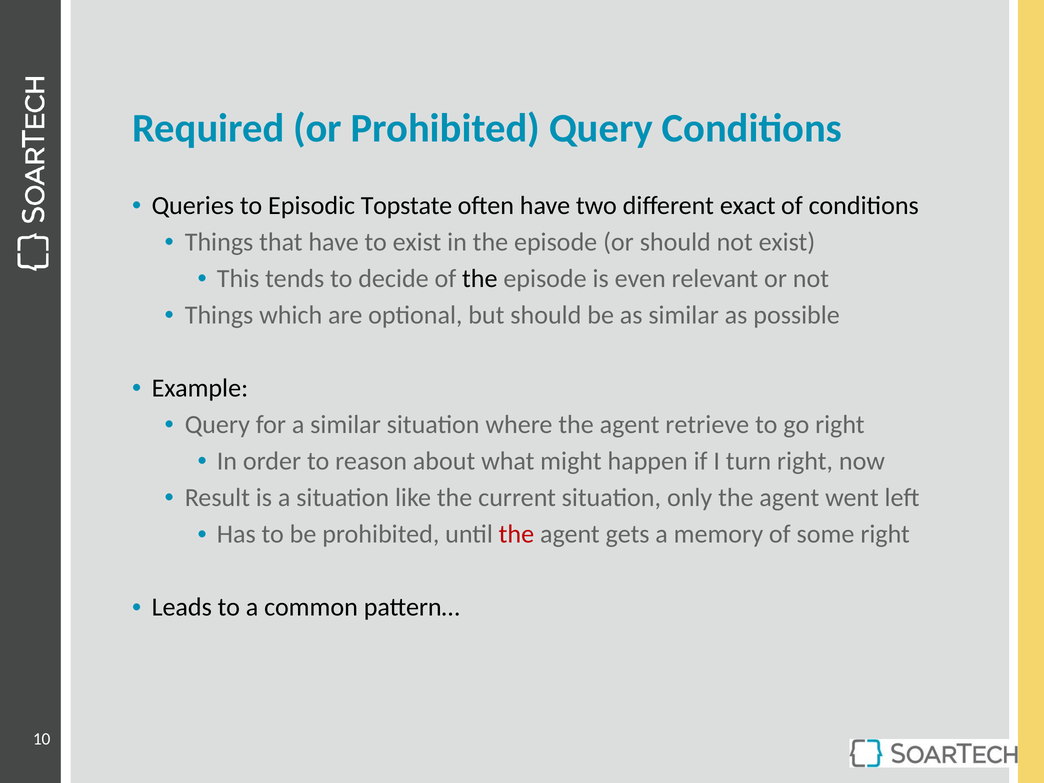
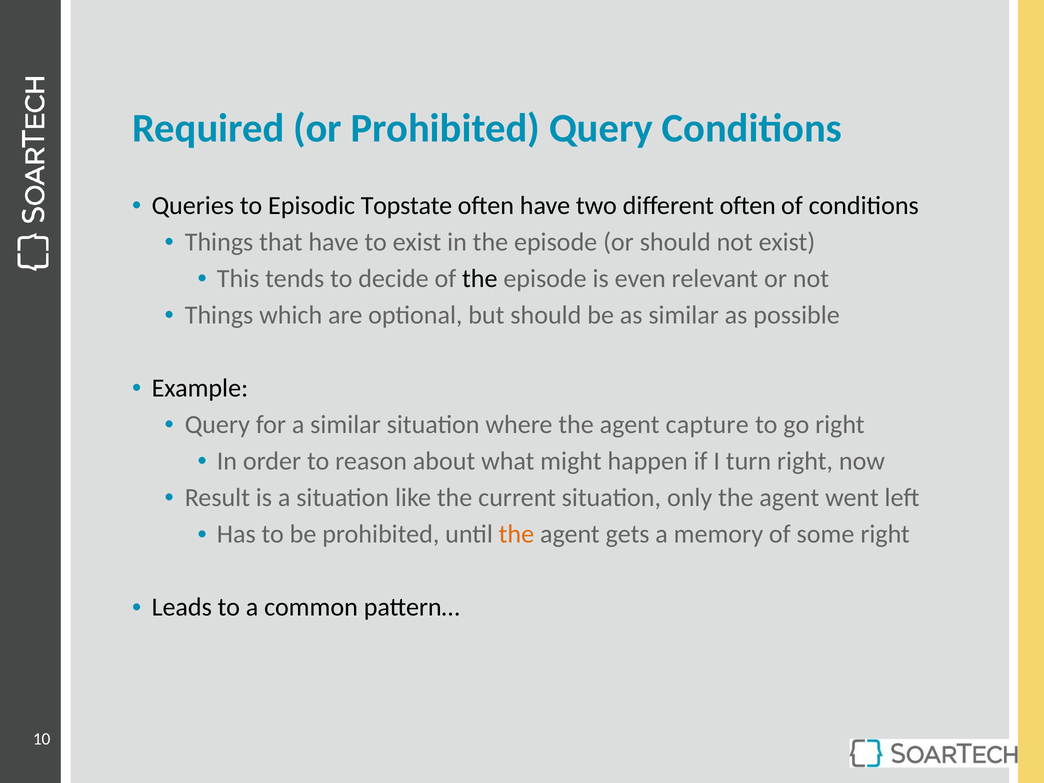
different exact: exact -> often (748, 205)
retrieve: retrieve -> capture (707, 425)
the colour: red -> orange (516, 534)
